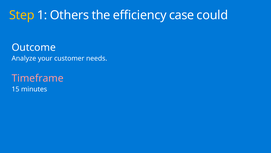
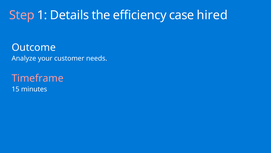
Step colour: yellow -> pink (22, 15)
Others: Others -> Details (69, 15)
could: could -> hired (212, 15)
